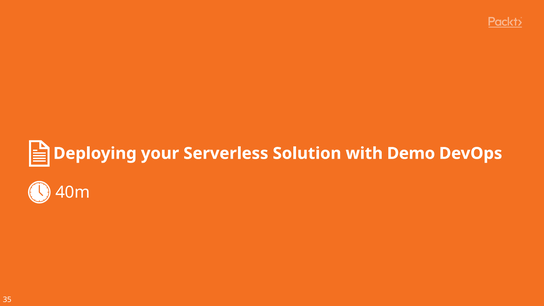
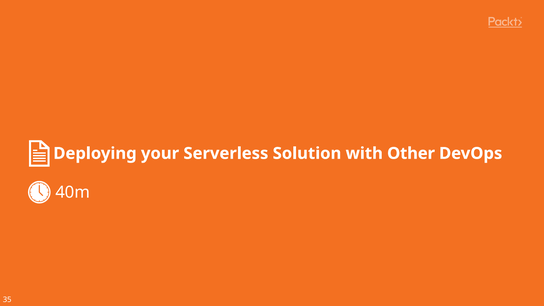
Demo: Demo -> Other (411, 153)
